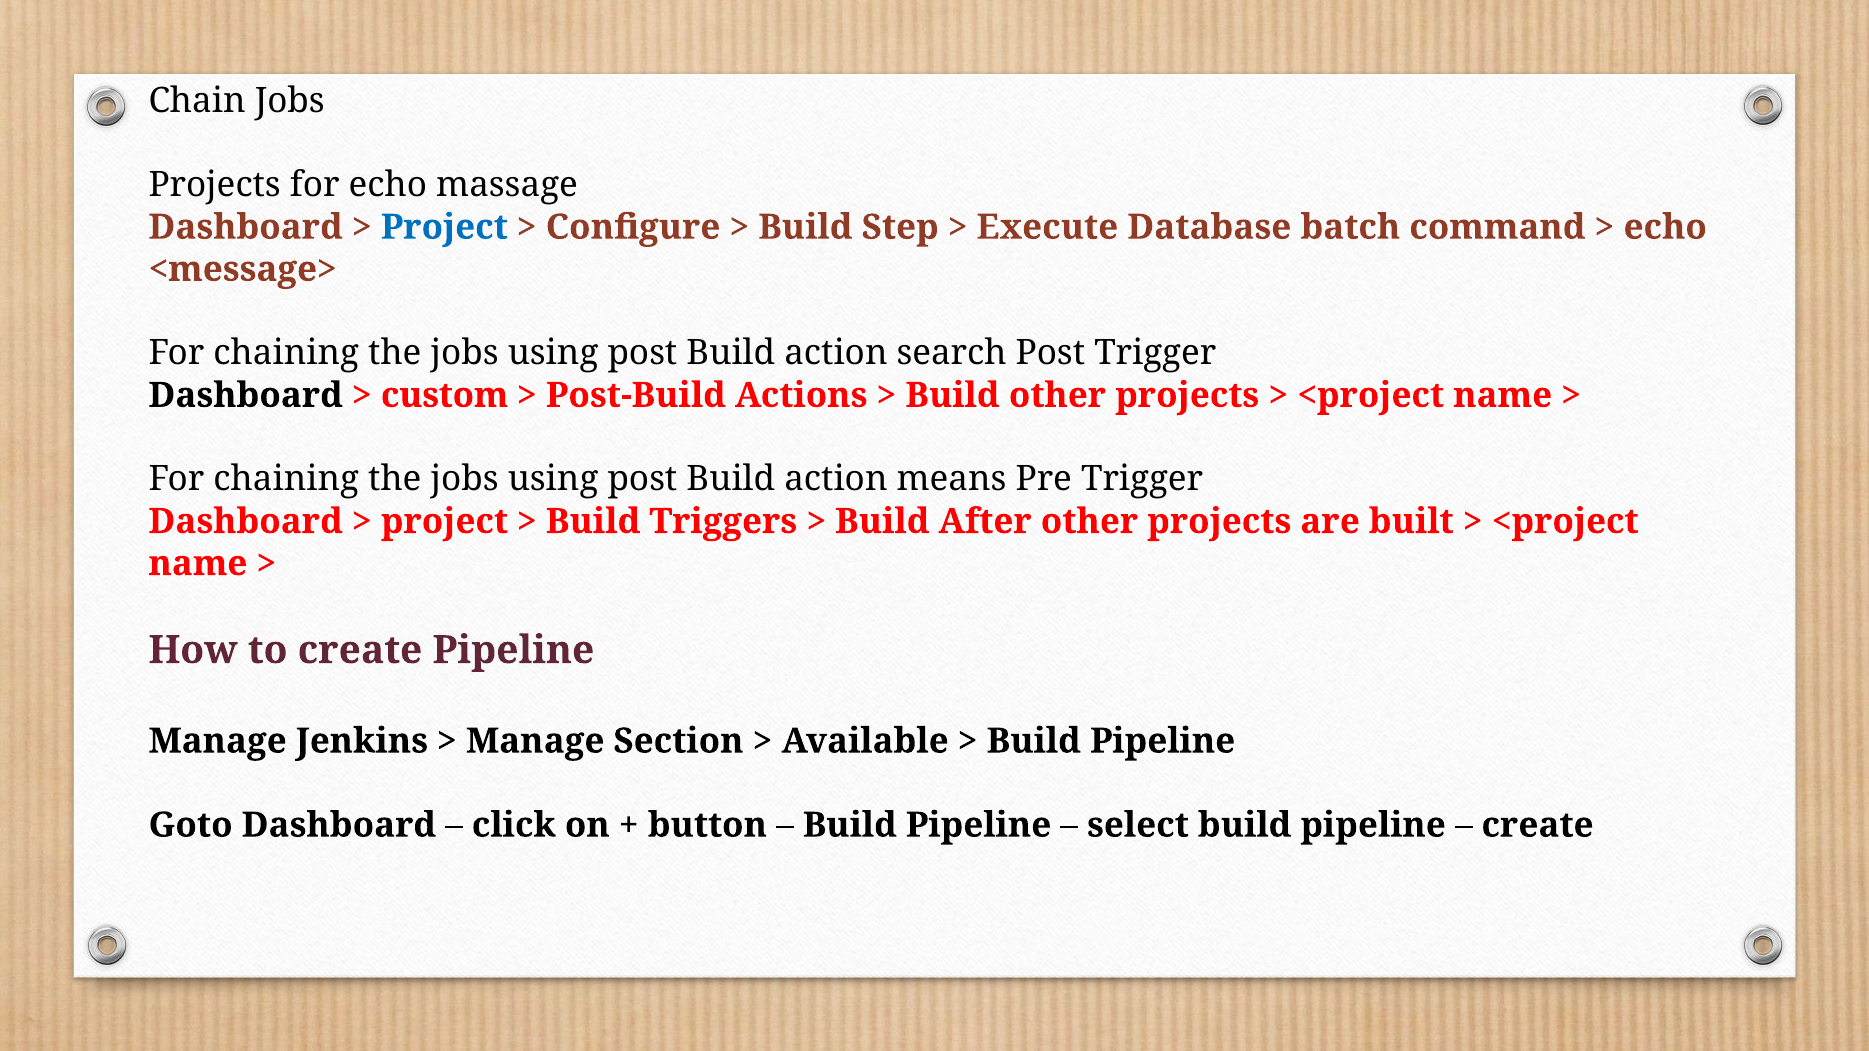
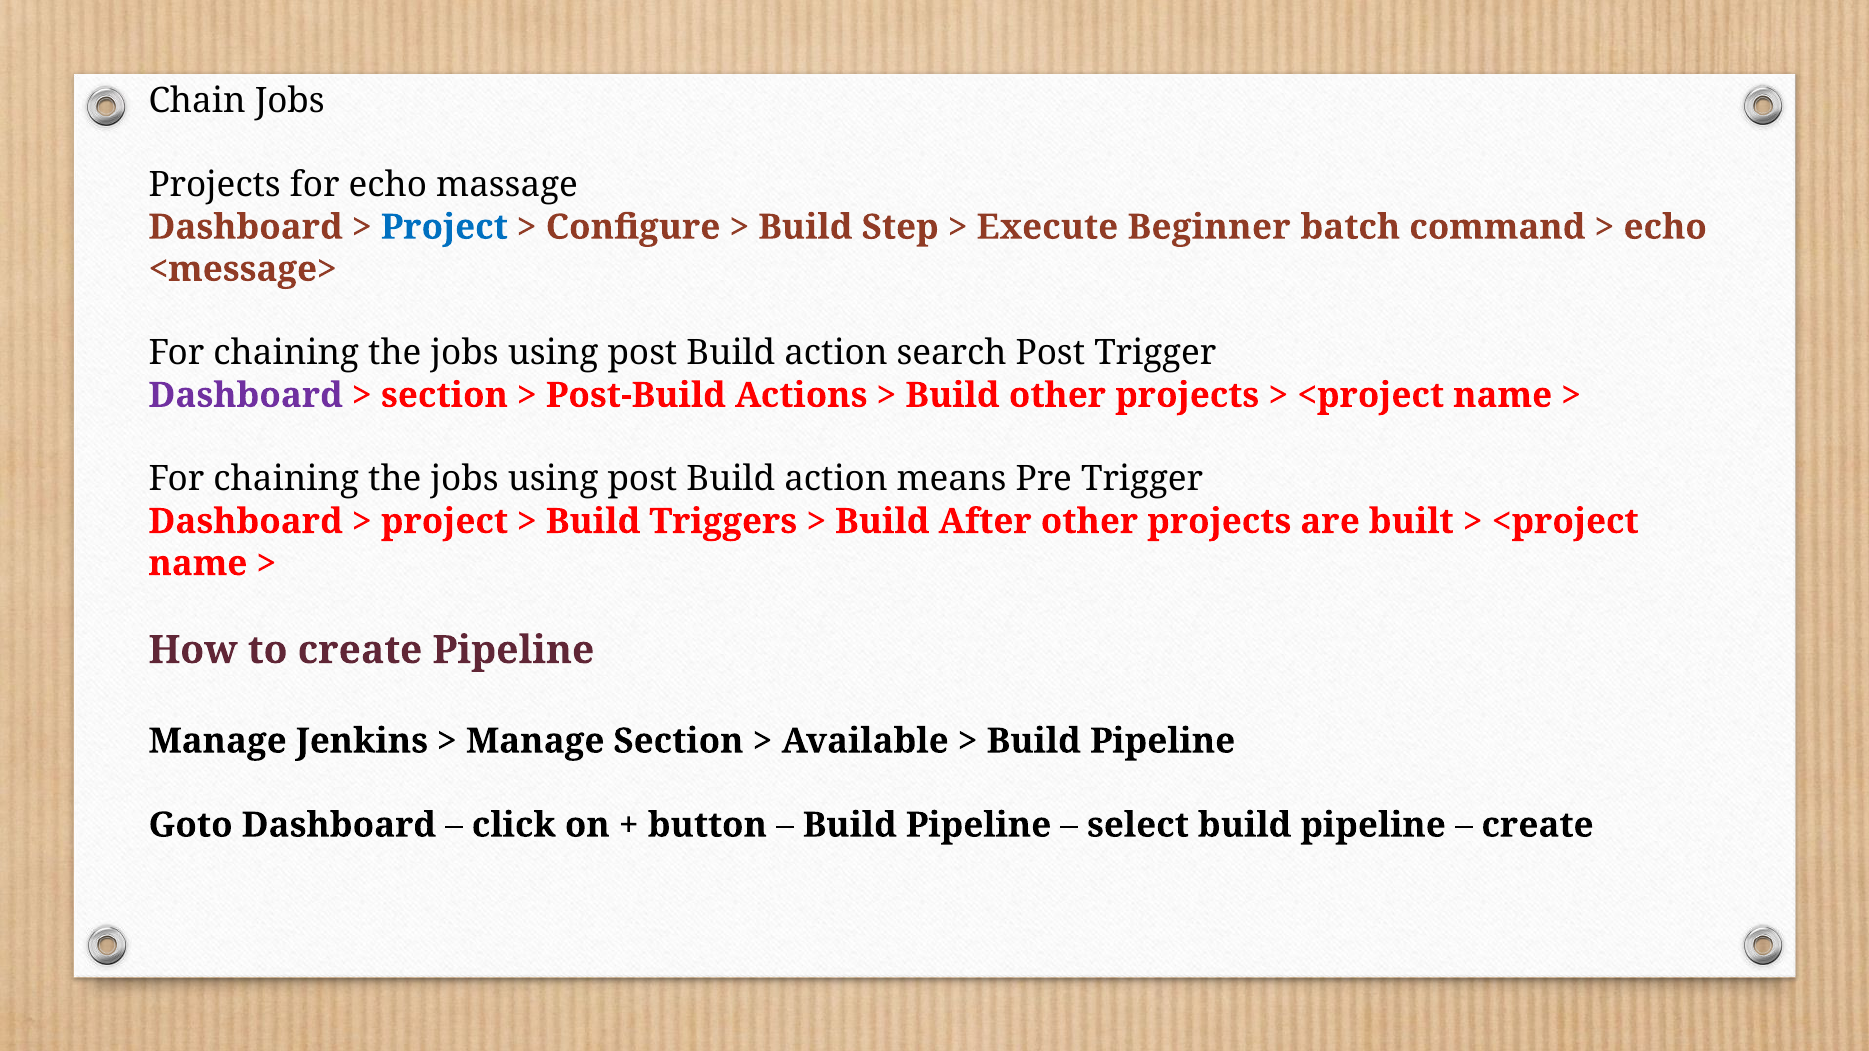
Database: Database -> Beginner (1209, 227)
Dashboard colour: black -> purple (246, 395)
custom: custom -> section (444, 395)
